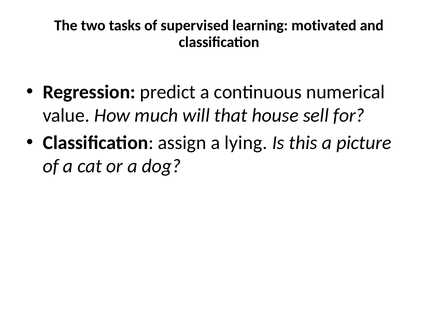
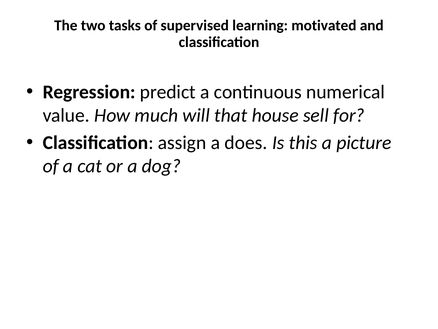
lying: lying -> does (246, 143)
